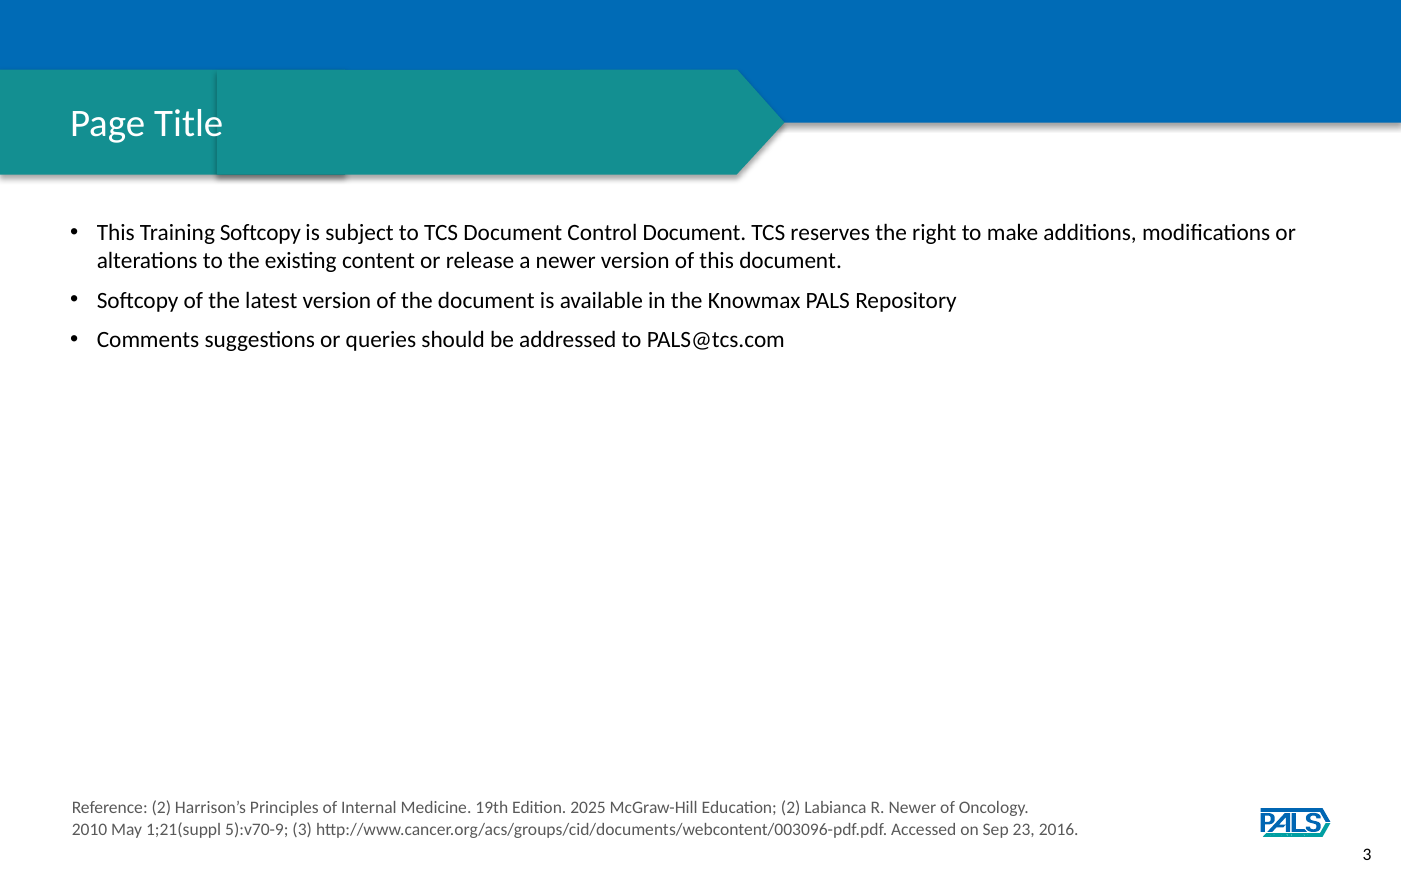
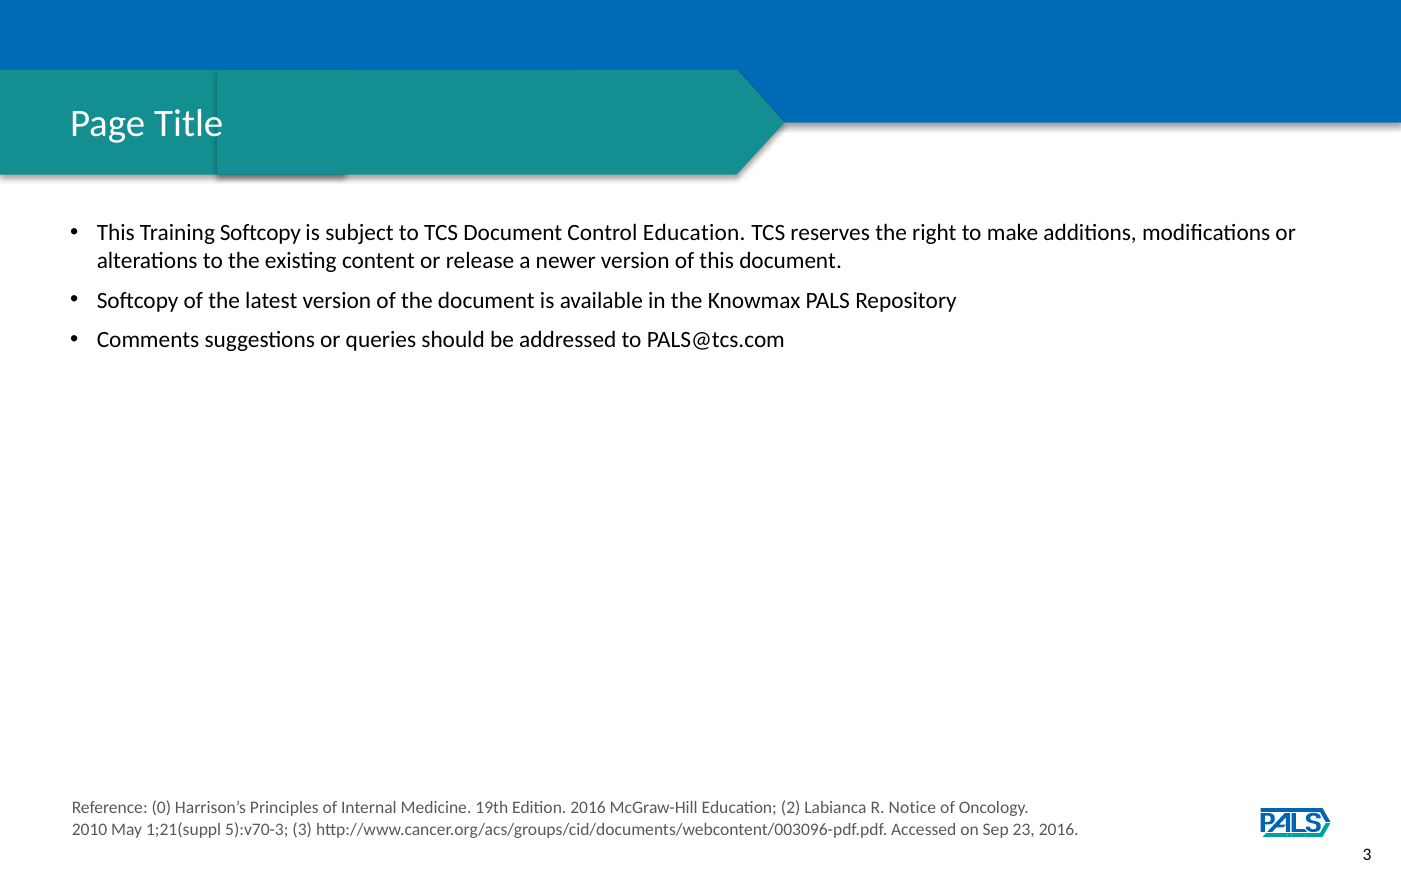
Control Document: Document -> Education (694, 233)
Reference 2: 2 -> 0 (161, 808)
Edition 2025: 2025 -> 2016 (588, 808)
R Newer: Newer -> Notice (912, 808)
5):v70-9: 5):v70-9 -> 5):v70-3 (257, 829)
